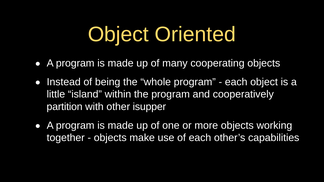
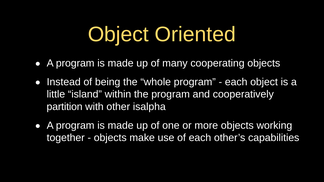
isupper: isupper -> isalpha (149, 107)
